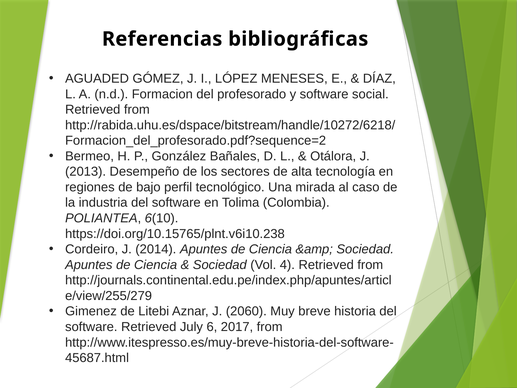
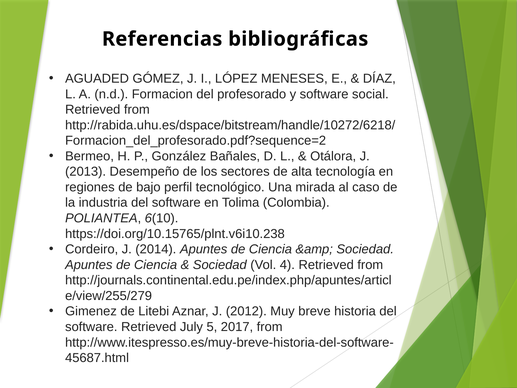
2060: 2060 -> 2012 (246, 311)
6: 6 -> 5 (212, 327)
